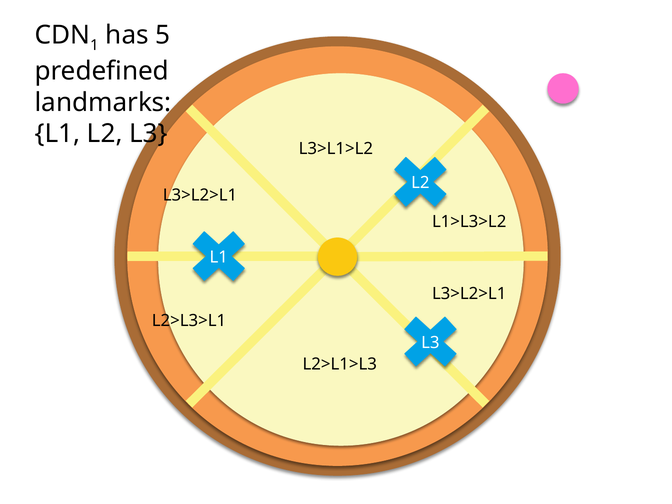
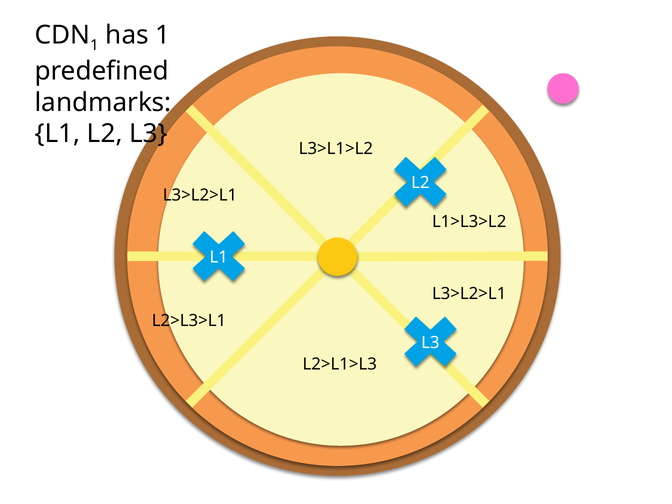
has 5: 5 -> 1 (163, 35)
